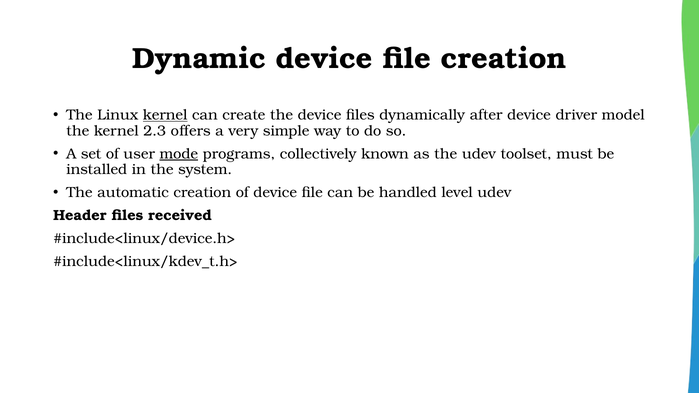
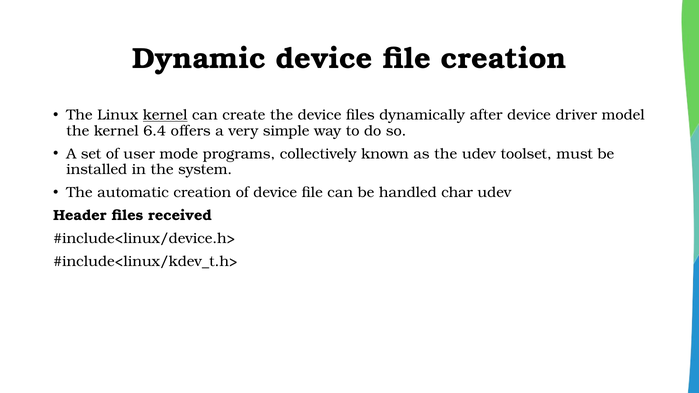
2.3: 2.3 -> 6.4 (155, 131)
mode underline: present -> none (179, 154)
level: level -> char (457, 193)
